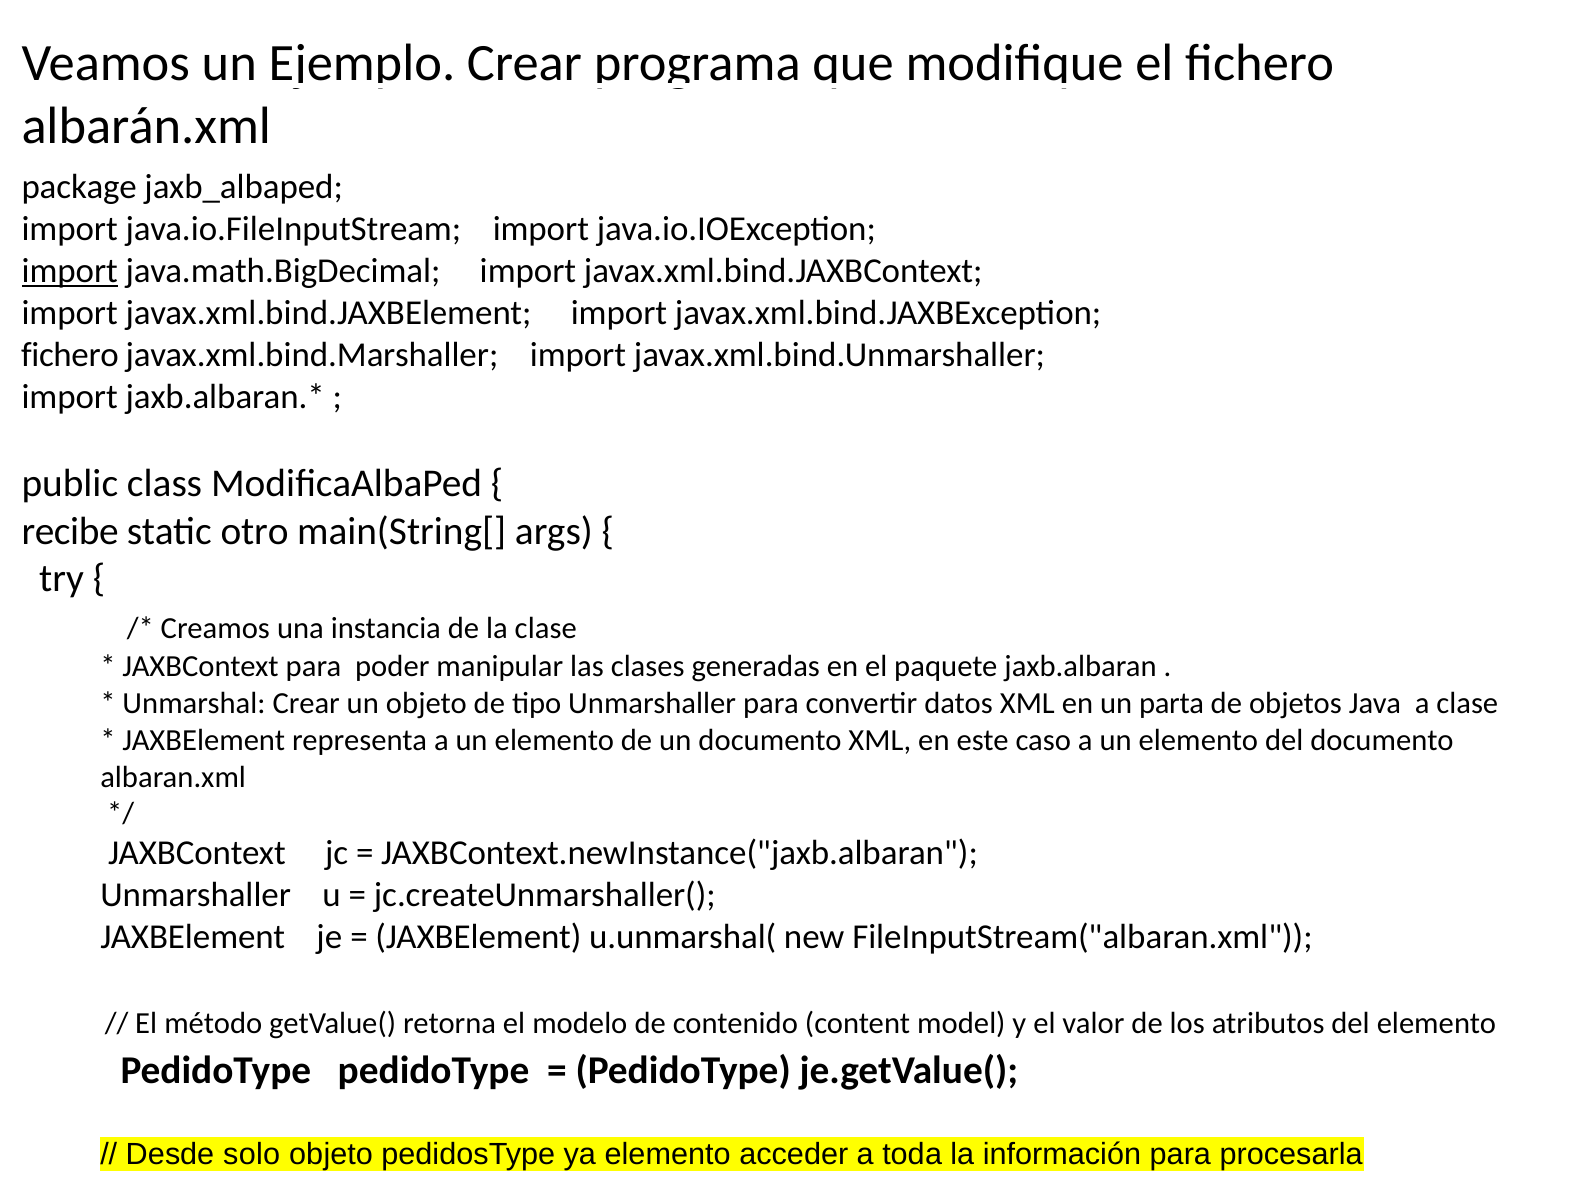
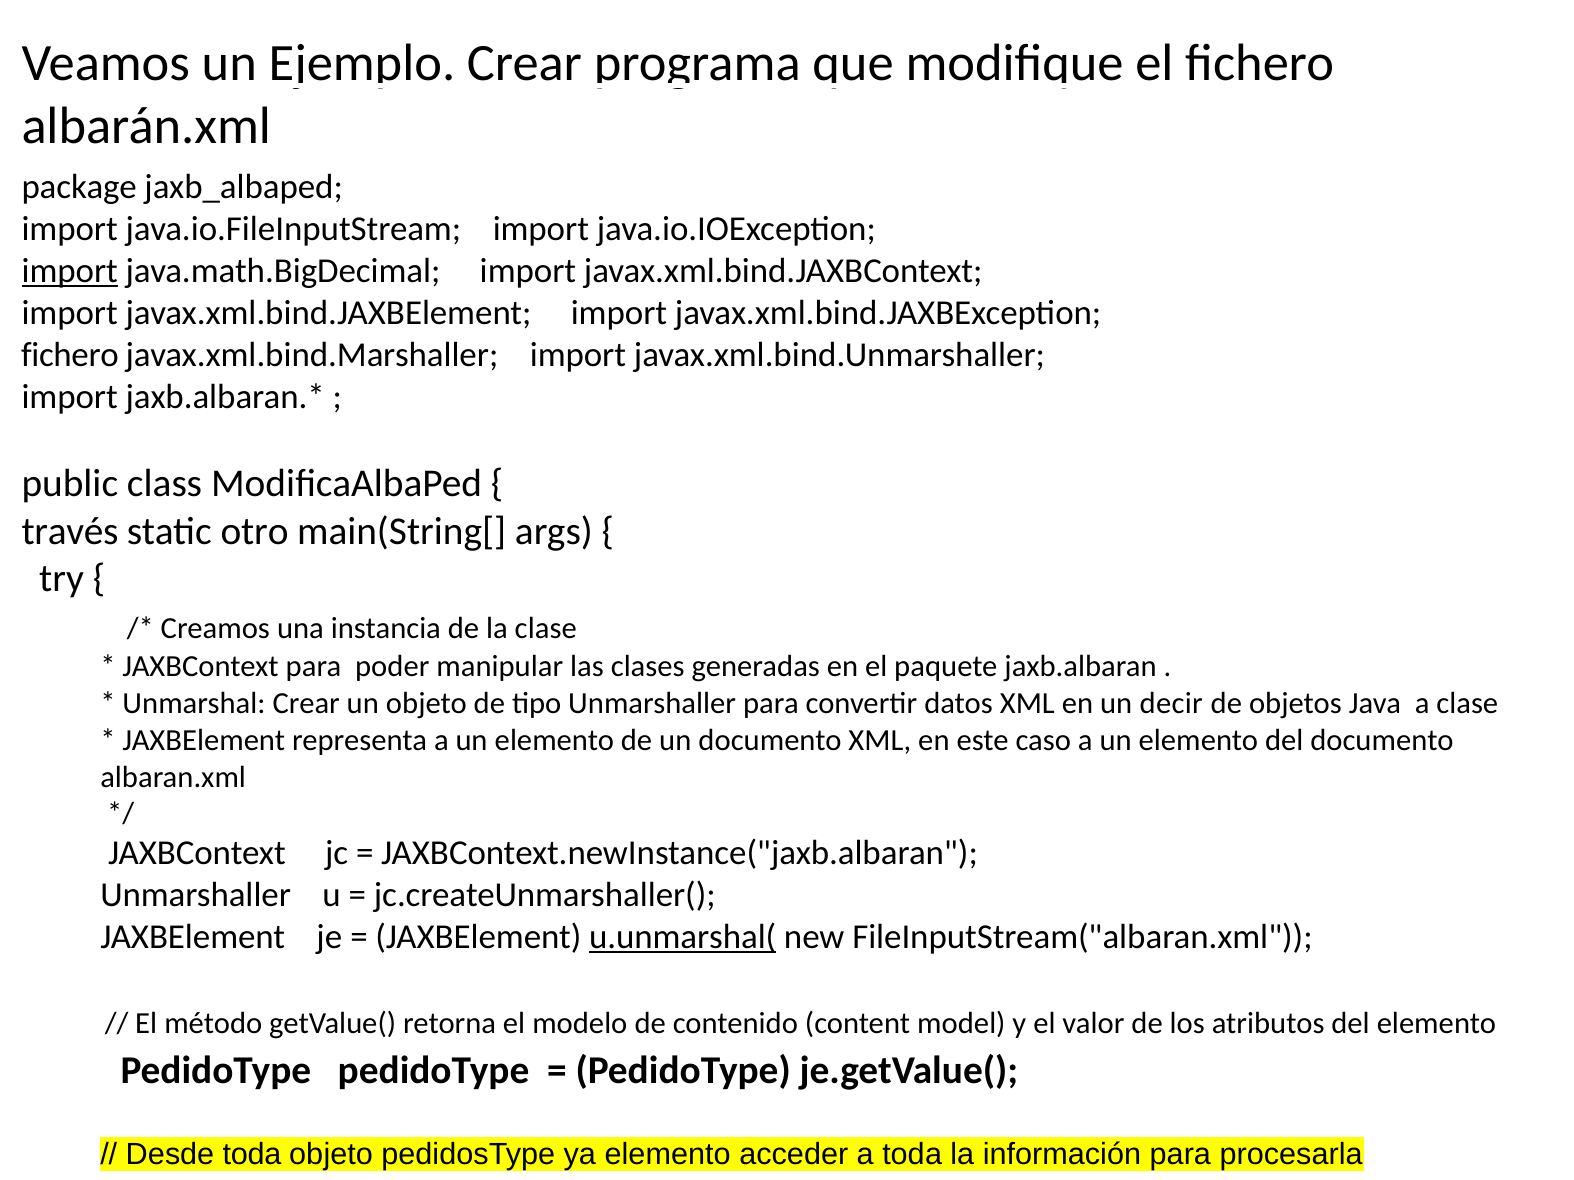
recibe: recibe -> través (70, 531)
parta: parta -> decir (1171, 704)
u.unmarshal( underline: none -> present (683, 938)
Desde solo: solo -> toda (252, 1155)
